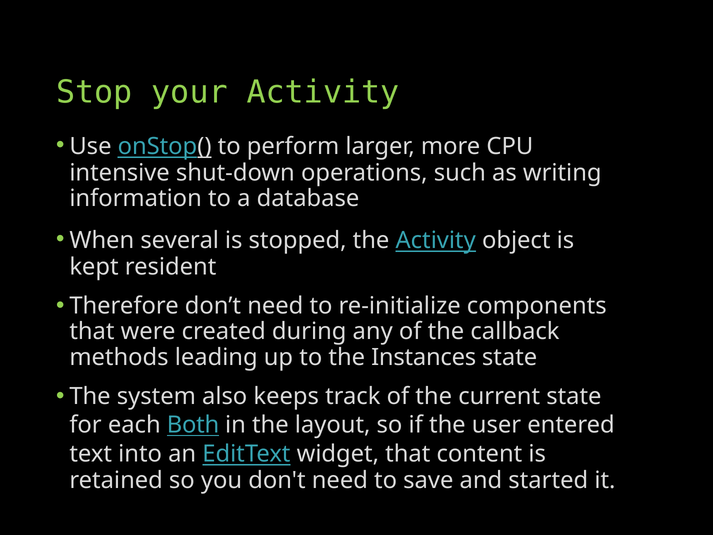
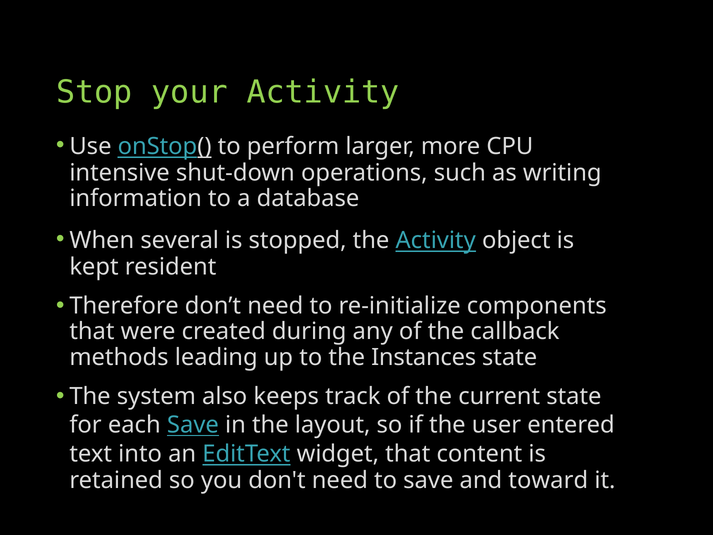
each Both: Both -> Save (193, 424)
started: started -> toward (548, 480)
